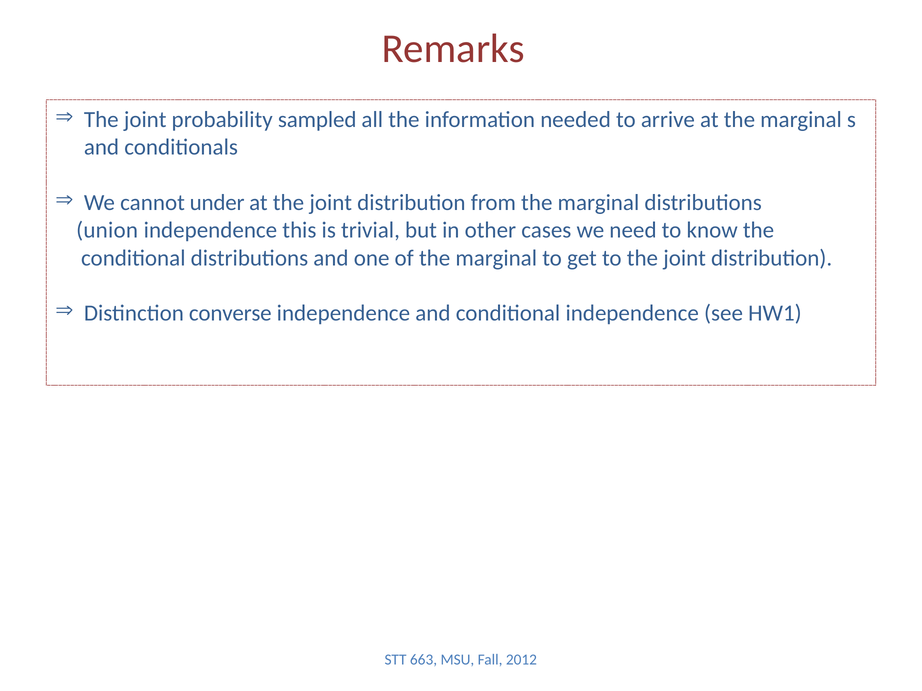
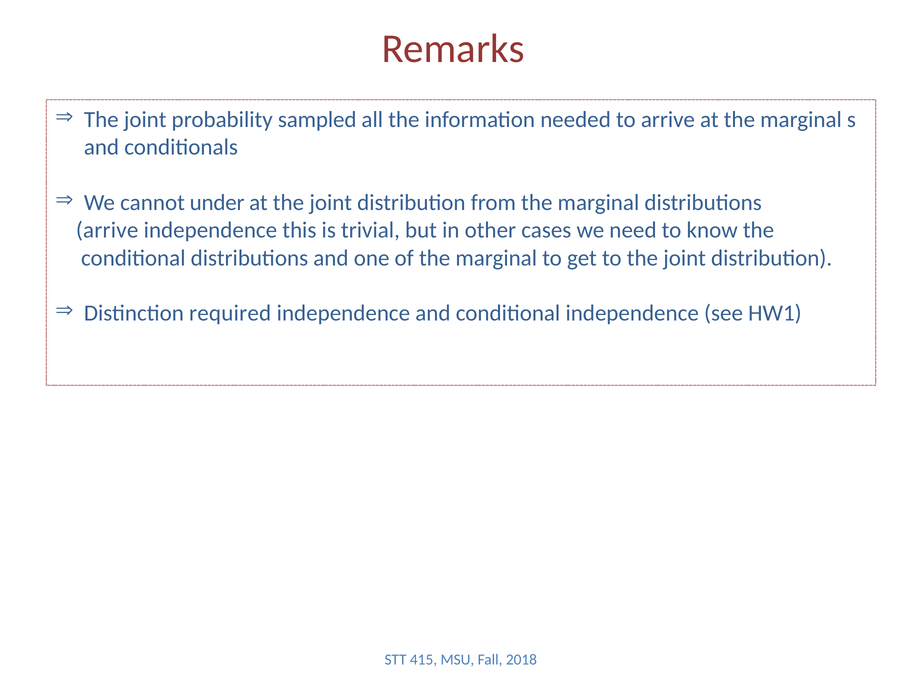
union: union -> arrive (107, 230)
converse: converse -> required (230, 313)
663: 663 -> 415 (424, 660)
2012: 2012 -> 2018 (521, 660)
